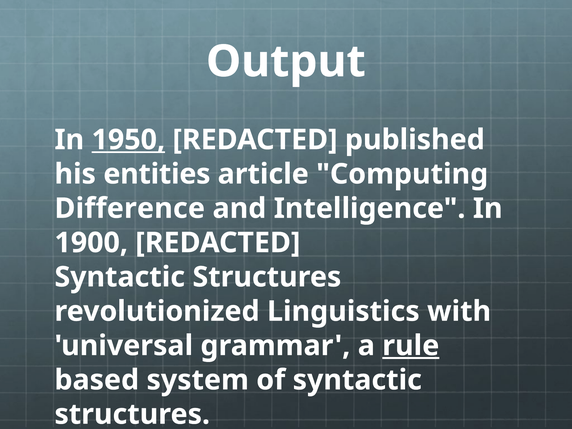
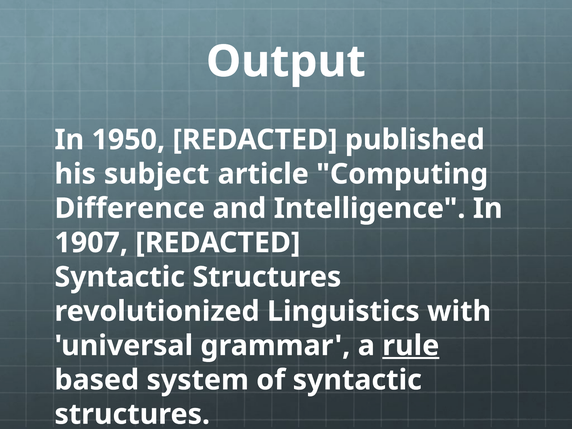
1950 underline: present -> none (128, 140)
entities: entities -> subject (157, 174)
1900: 1900 -> 1907 (91, 243)
